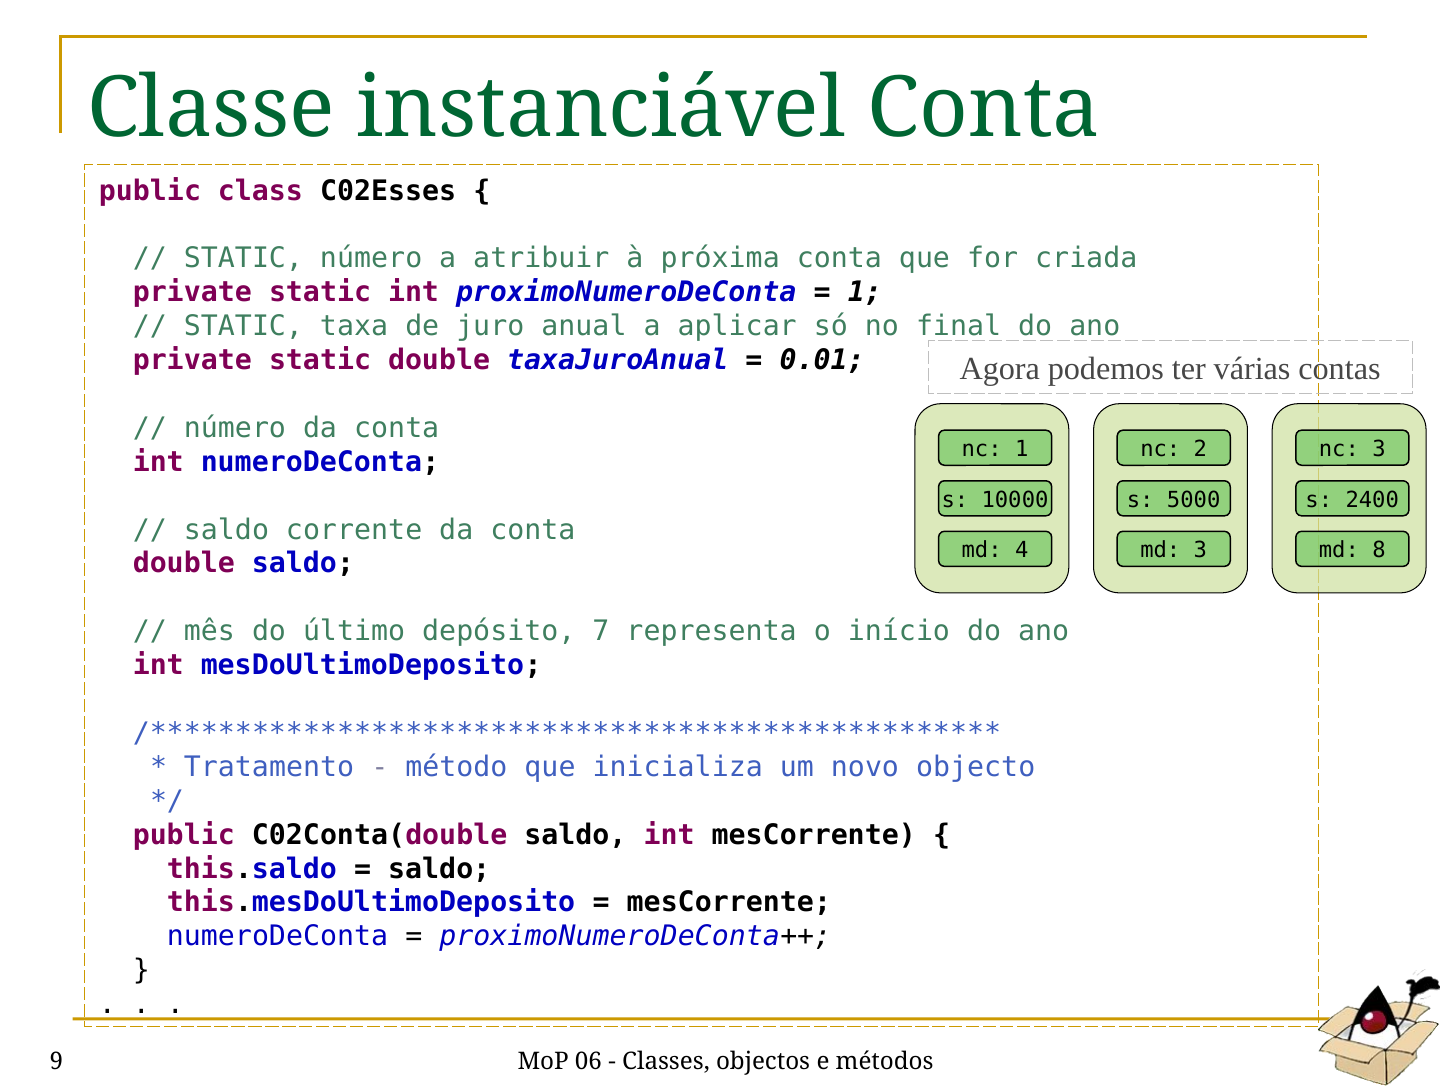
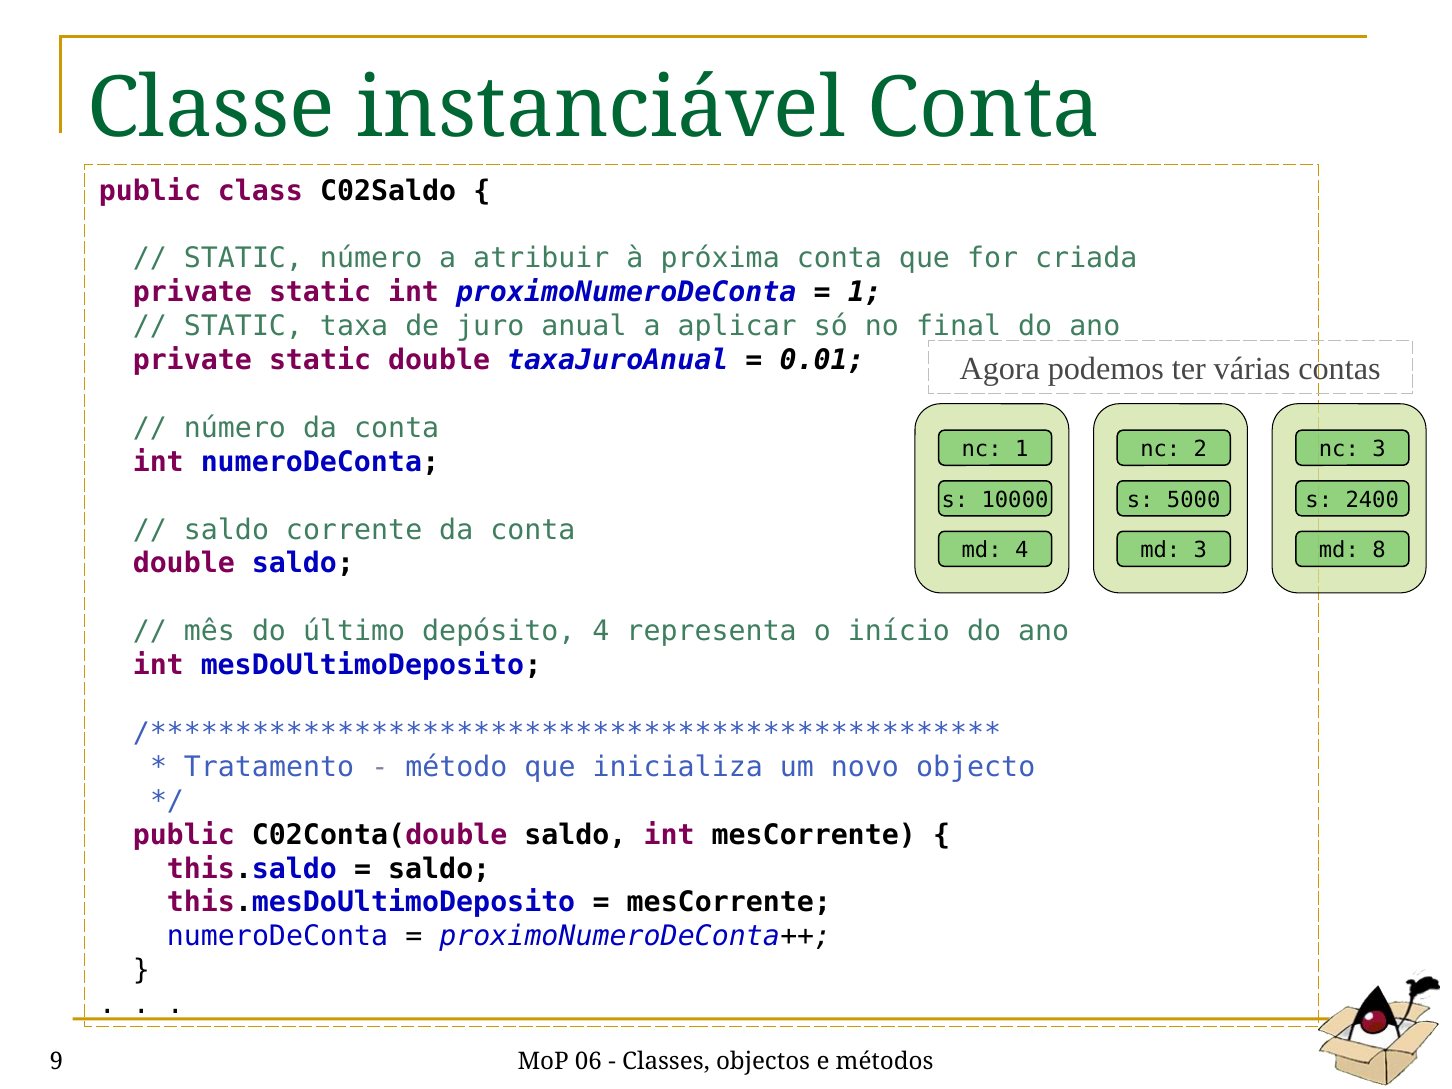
C02Esses: C02Esses -> C02Saldo (388, 191)
depósito 7: 7 -> 4 (601, 631)
